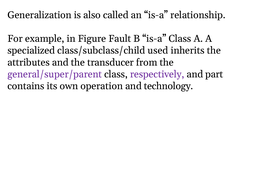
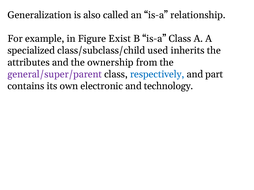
Fault: Fault -> Exist (120, 39)
transducer: transducer -> ownership (110, 63)
respectively colour: purple -> blue (157, 74)
operation: operation -> electronic (102, 86)
